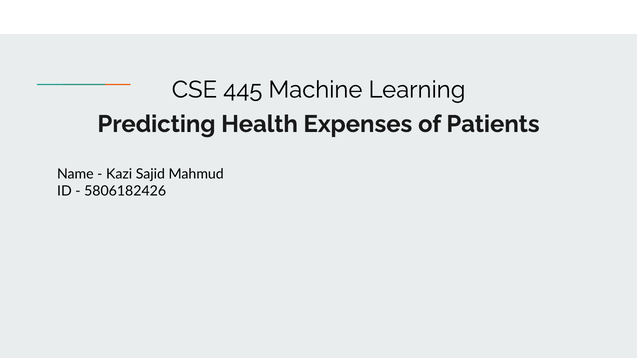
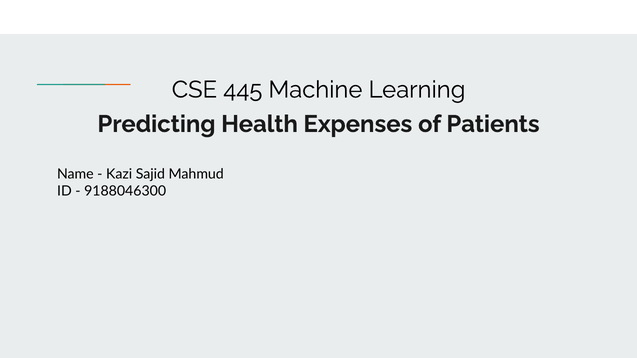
5806182426: 5806182426 -> 9188046300 (125, 191)
